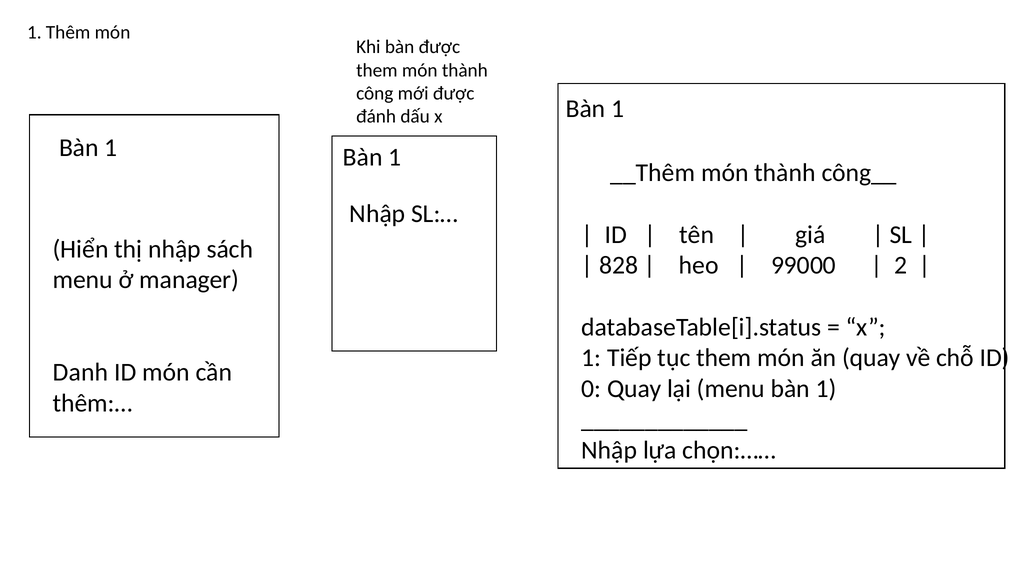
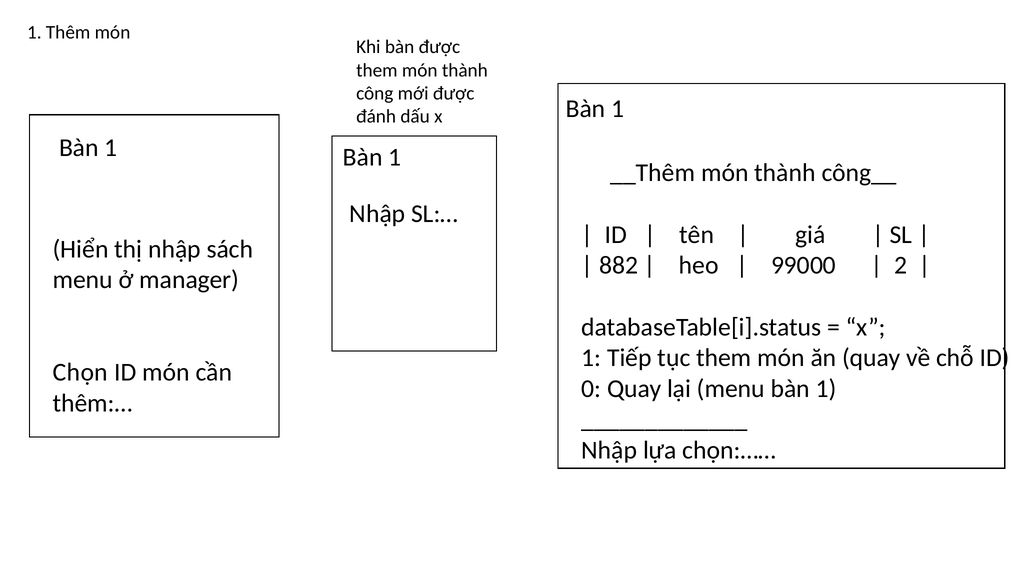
828: 828 -> 882 (619, 265)
Danh: Danh -> Chọn (80, 372)
